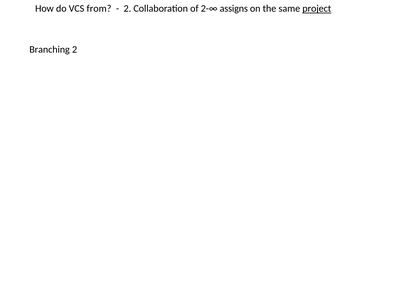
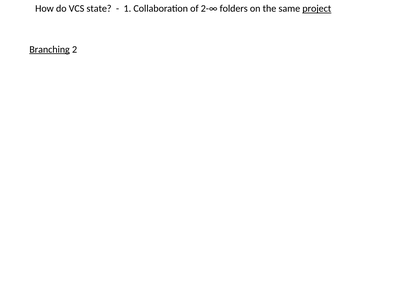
from: from -> state (99, 9)
2: 2 -> 1 (127, 9)
assigns: assigns -> folders (234, 9)
Branching underline: none -> present (50, 49)
